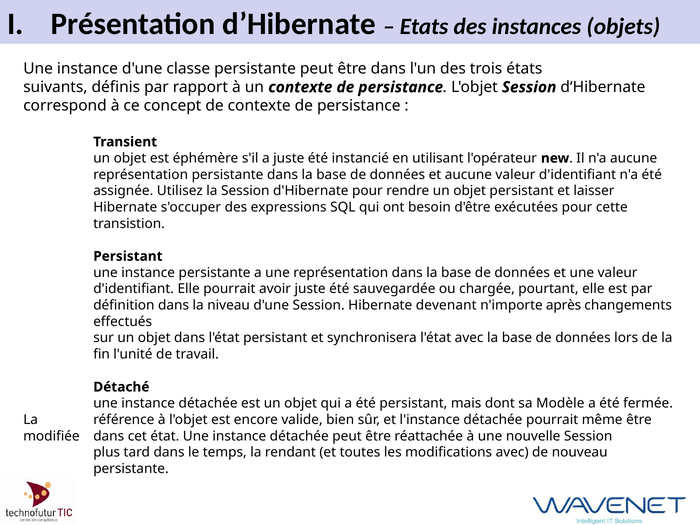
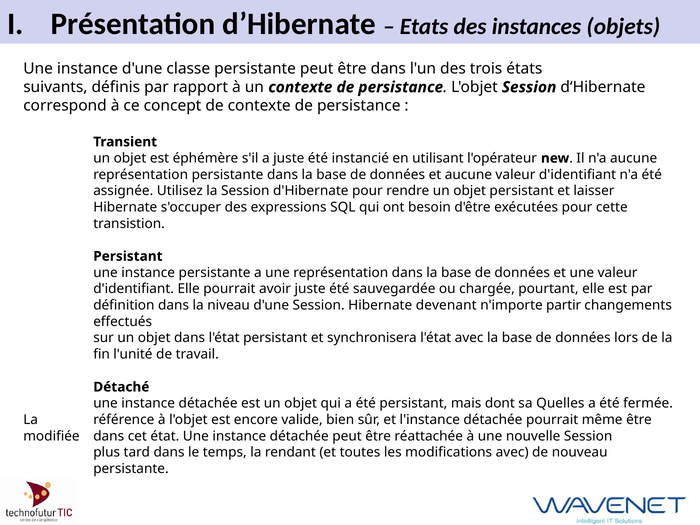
après: après -> partir (564, 305)
Modèle: Modèle -> Quelles (560, 403)
